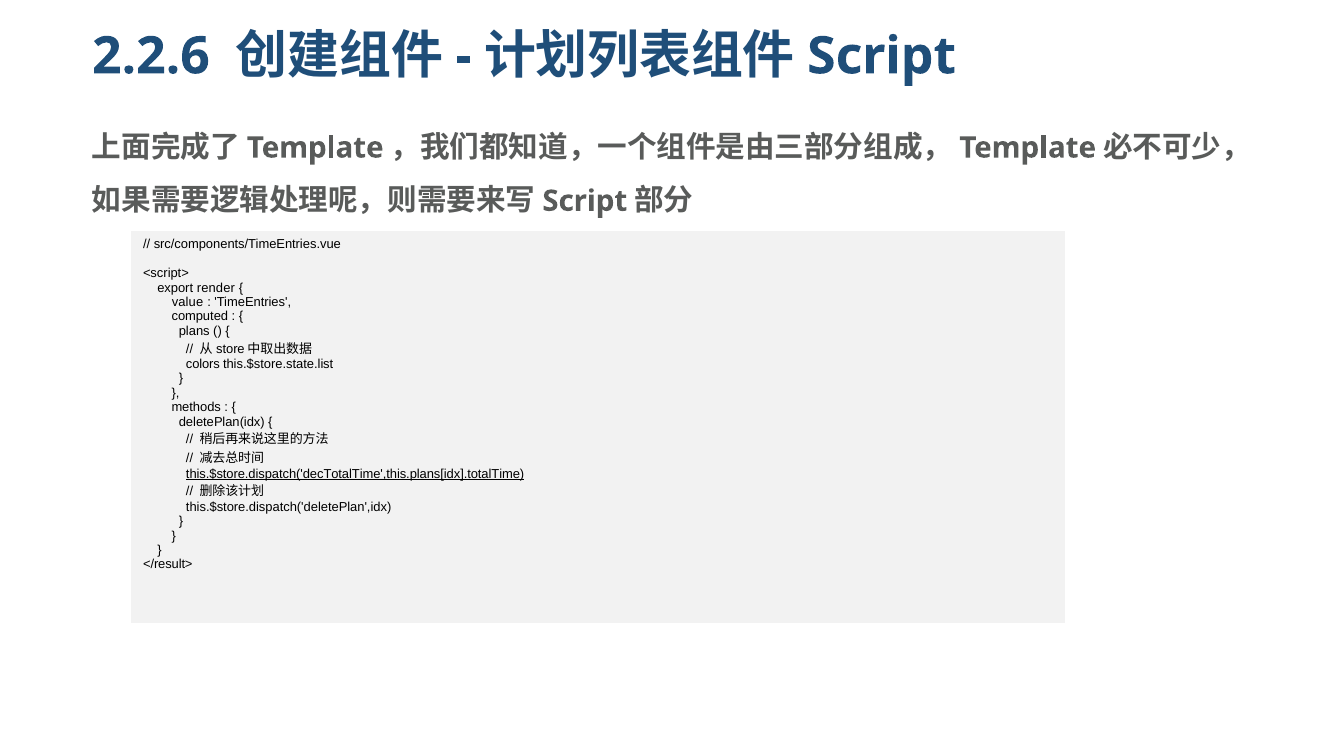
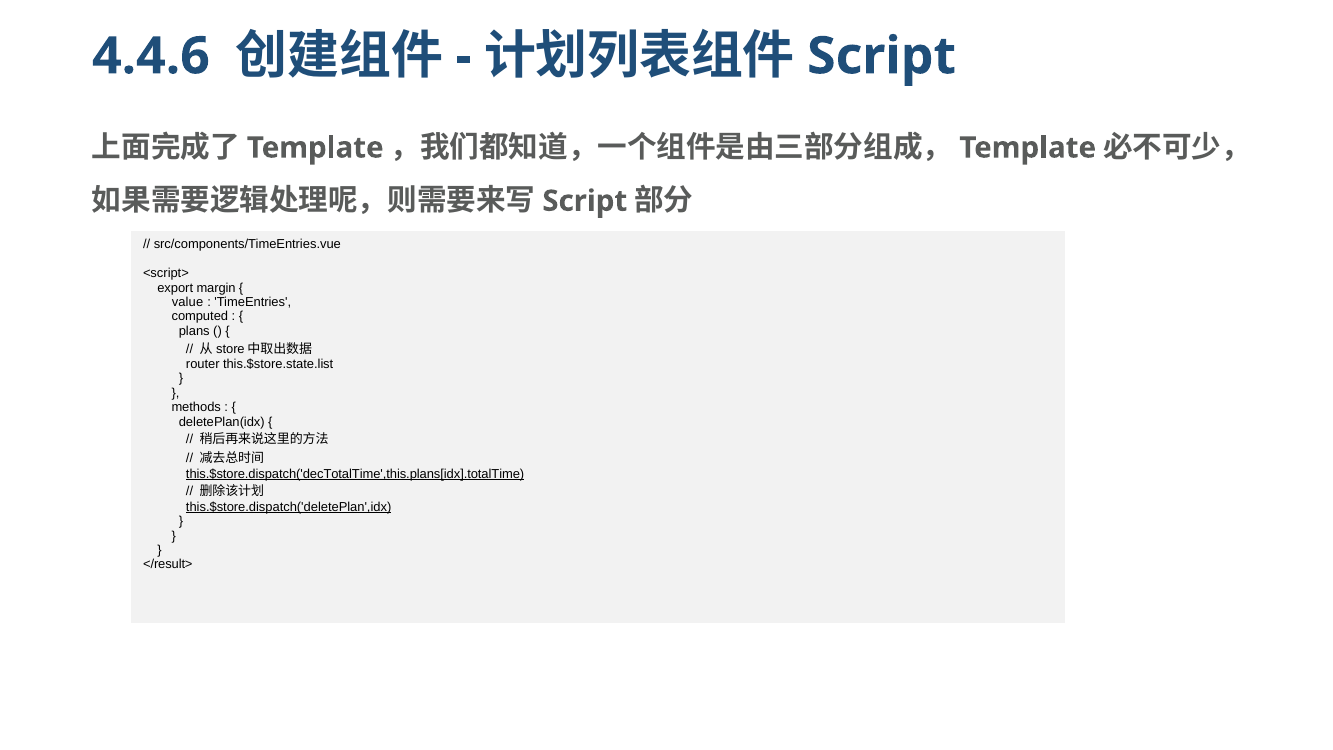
2.2.6: 2.2.6 -> 4.4.6 (151, 56)
render: render -> margin (216, 288)
colors: colors -> router (203, 364)
this.$store.dispatch('deletePlan',idx underline: none -> present (289, 507)
